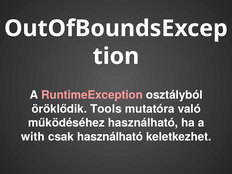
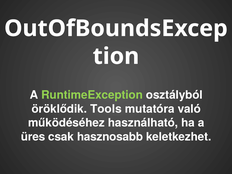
RuntimeException colour: pink -> light green (92, 95)
with: with -> üres (33, 137)
csak használható: használható -> hasznosabb (110, 137)
